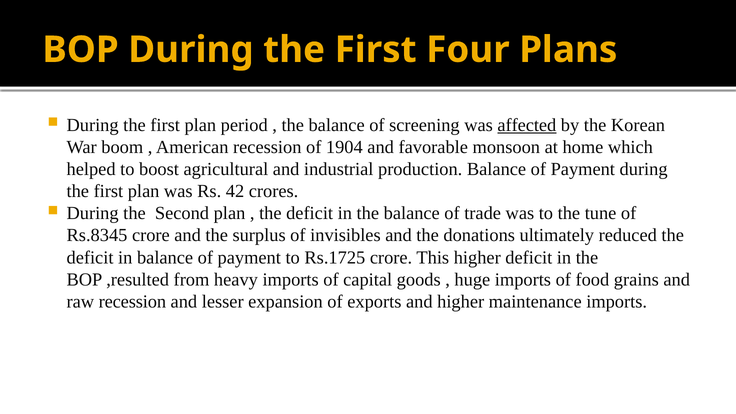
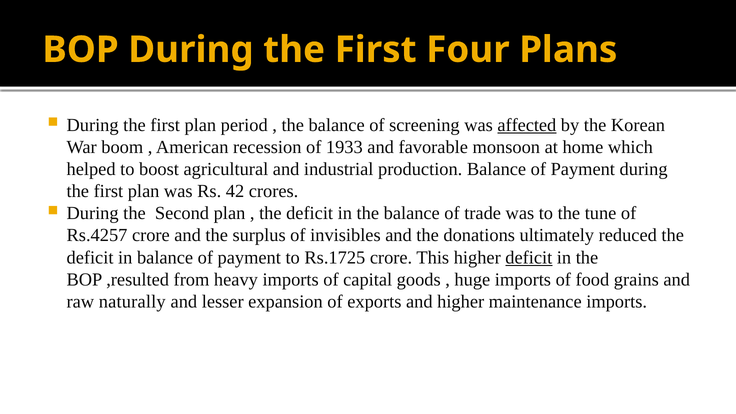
1904: 1904 -> 1933 (344, 147)
Rs.8345: Rs.8345 -> Rs.4257 (97, 235)
deficit underline: none -> present (529, 257)
raw recession: recession -> naturally (132, 302)
